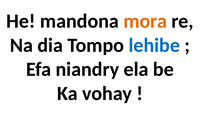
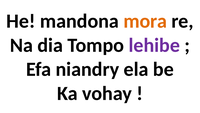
lehibe colour: blue -> purple (154, 45)
